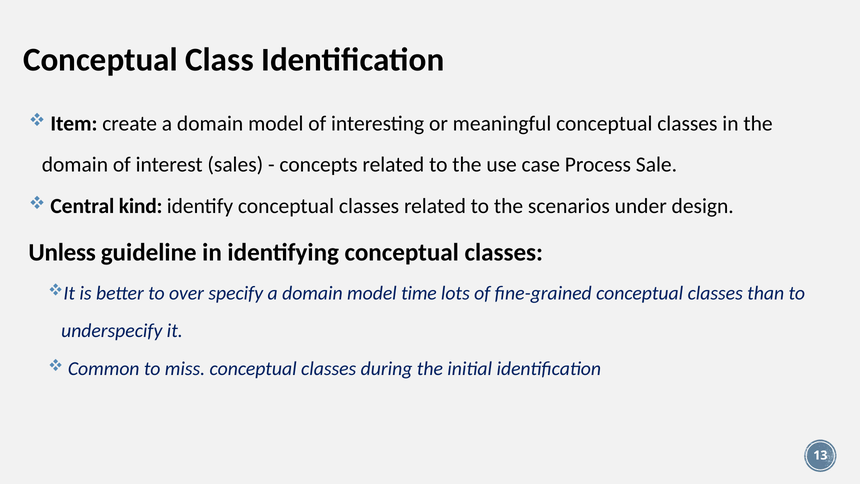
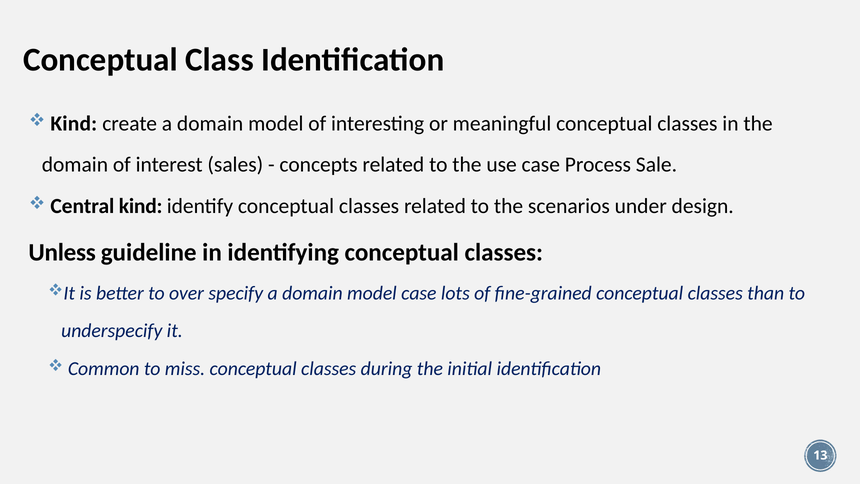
Item: Item -> Kind (74, 124)
model time: time -> case (419, 293)
